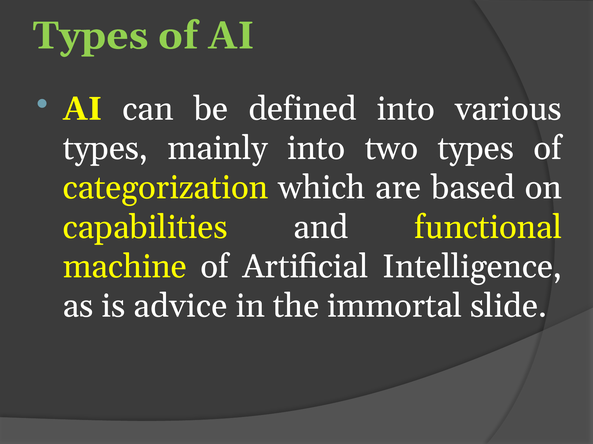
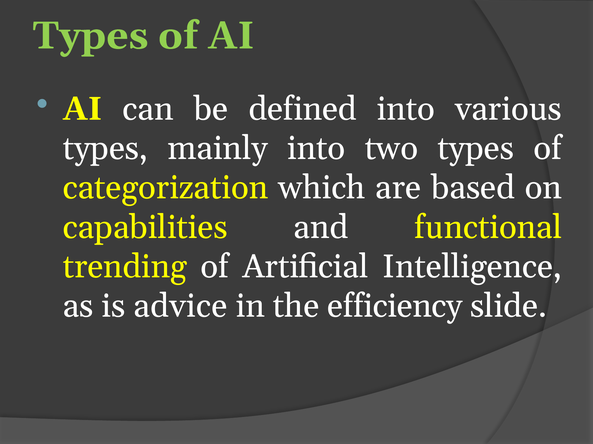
machine: machine -> trending (125, 267)
immortal: immortal -> efficiency (395, 307)
